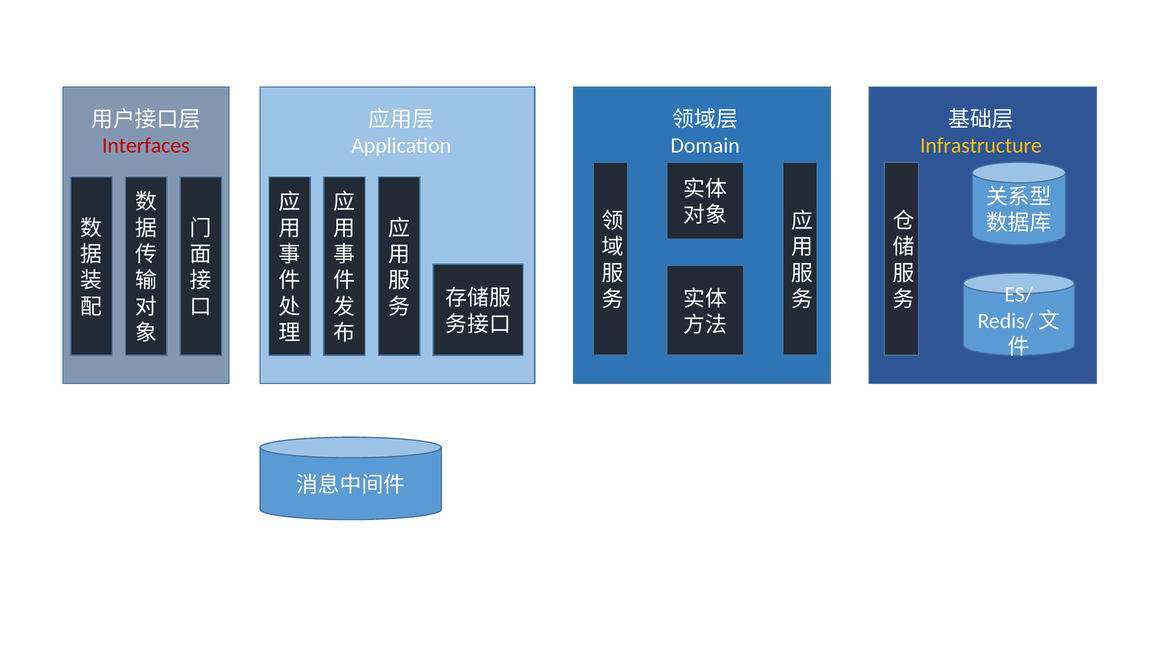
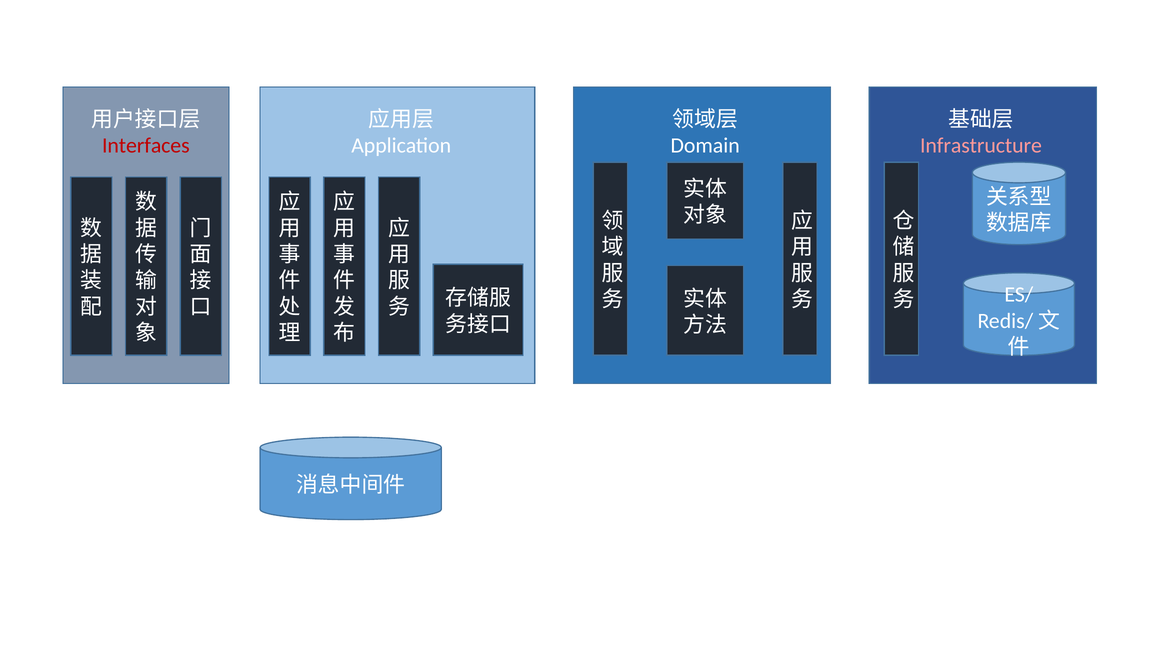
Infrastructure colour: yellow -> pink (981, 146)
